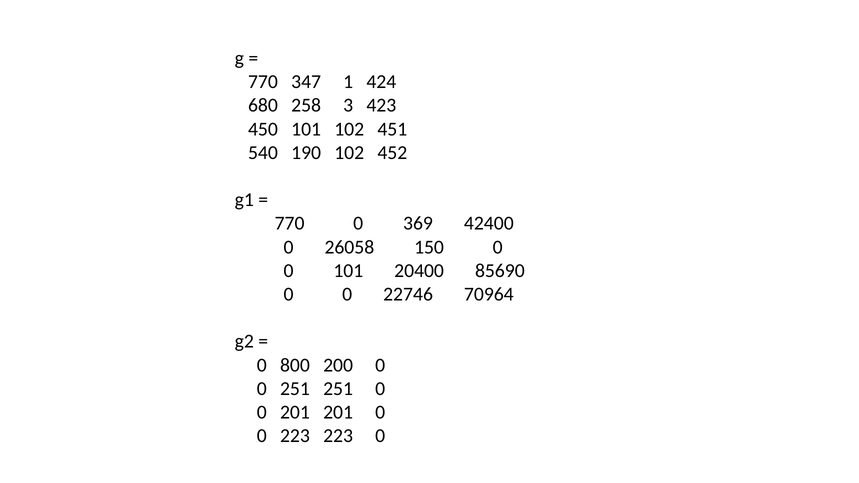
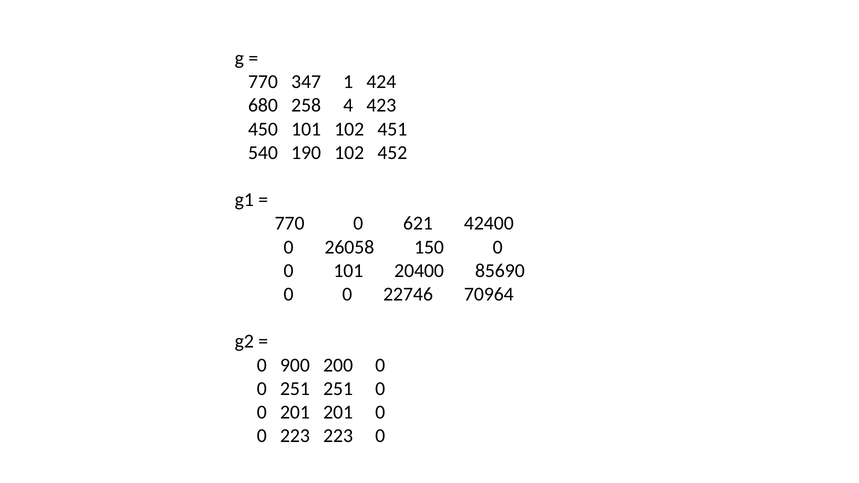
3: 3 -> 4 (348, 105)
369: 369 -> 621 (418, 224)
800: 800 -> 900 (295, 365)
